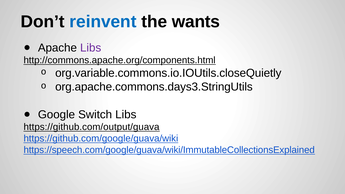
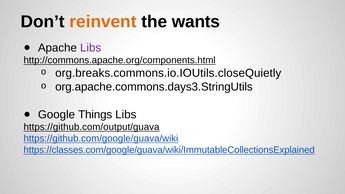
reinvent colour: blue -> orange (103, 22)
org.variable.commons.io.IOUtils.closeQuietly: org.variable.commons.io.IOUtils.closeQuietly -> org.breaks.commons.io.IOUtils.closeQuietly (168, 73)
Switch: Switch -> Things (95, 115)
https://speech.com/google/guava/wiki/ImmutableCollectionsExplained: https://speech.com/google/guava/wiki/ImmutableCollectionsExplained -> https://classes.com/google/guava/wiki/ImmutableCollectionsExplained (169, 150)
